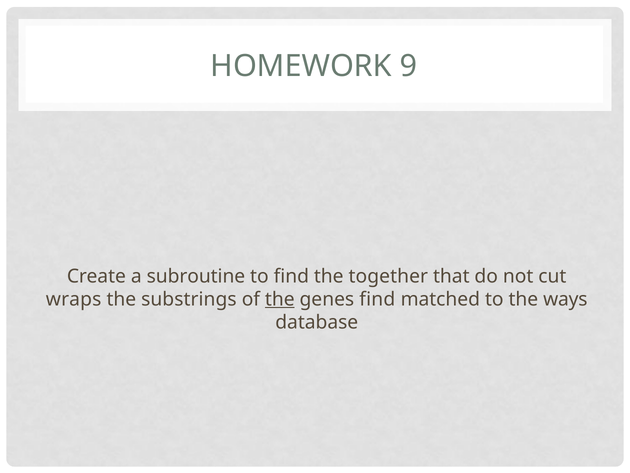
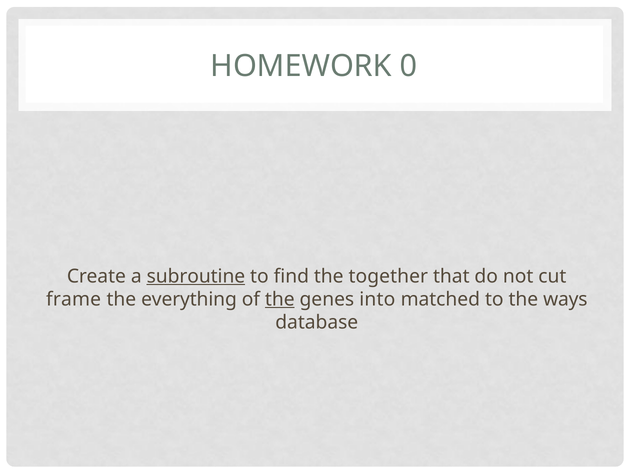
9: 9 -> 0 (409, 66)
subroutine underline: none -> present (196, 276)
wraps: wraps -> frame (74, 299)
substrings: substrings -> everything (189, 299)
genes find: find -> into (377, 299)
